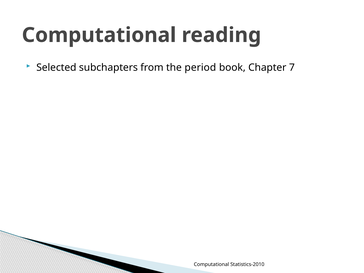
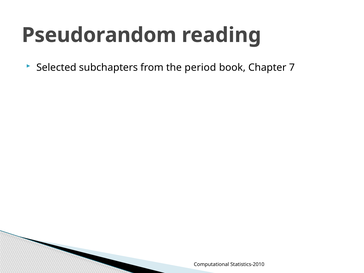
Computational: Computational -> Pseudorandom (99, 35)
